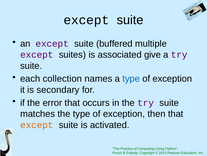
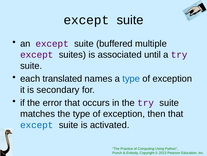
give: give -> until (152, 54)
collection: collection -> translated (62, 78)
except colour: orange -> blue (37, 124)
